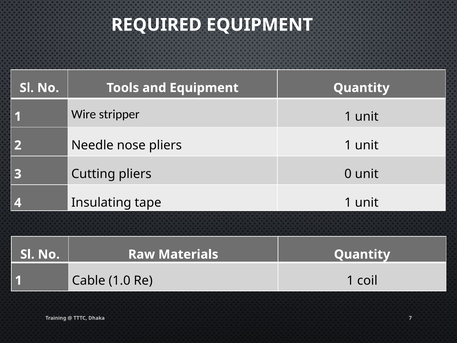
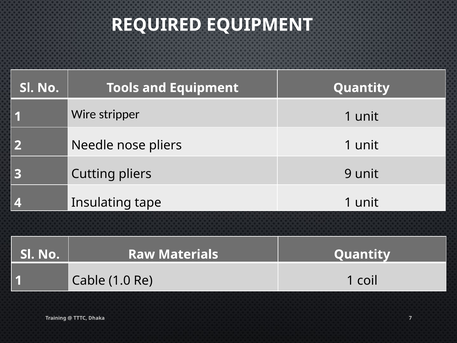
0: 0 -> 9 (348, 174)
